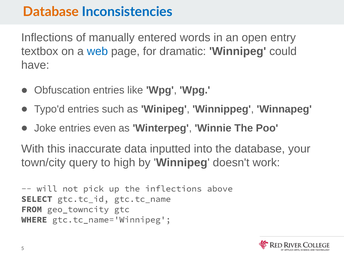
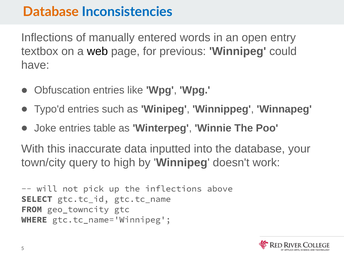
web colour: blue -> black (97, 51)
dramatic: dramatic -> previous (183, 51)
even: even -> table (105, 128)
